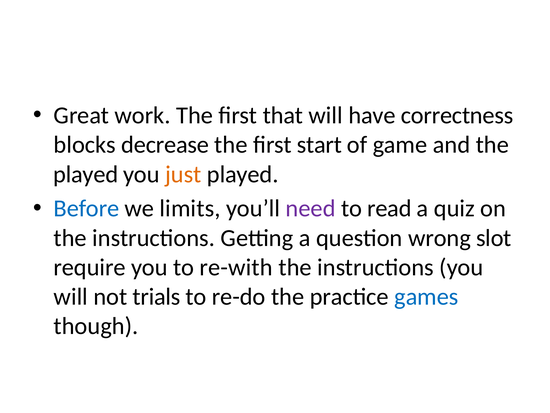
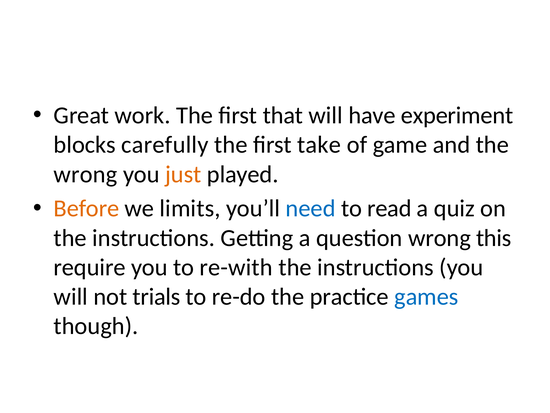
correctness: correctness -> experiment (457, 115)
decrease: decrease -> carefully (165, 145)
start: start -> take (319, 145)
played: played -> wrong (86, 174)
Before colour: blue -> orange (86, 208)
need colour: purple -> blue (311, 208)
slot: slot -> this (494, 238)
